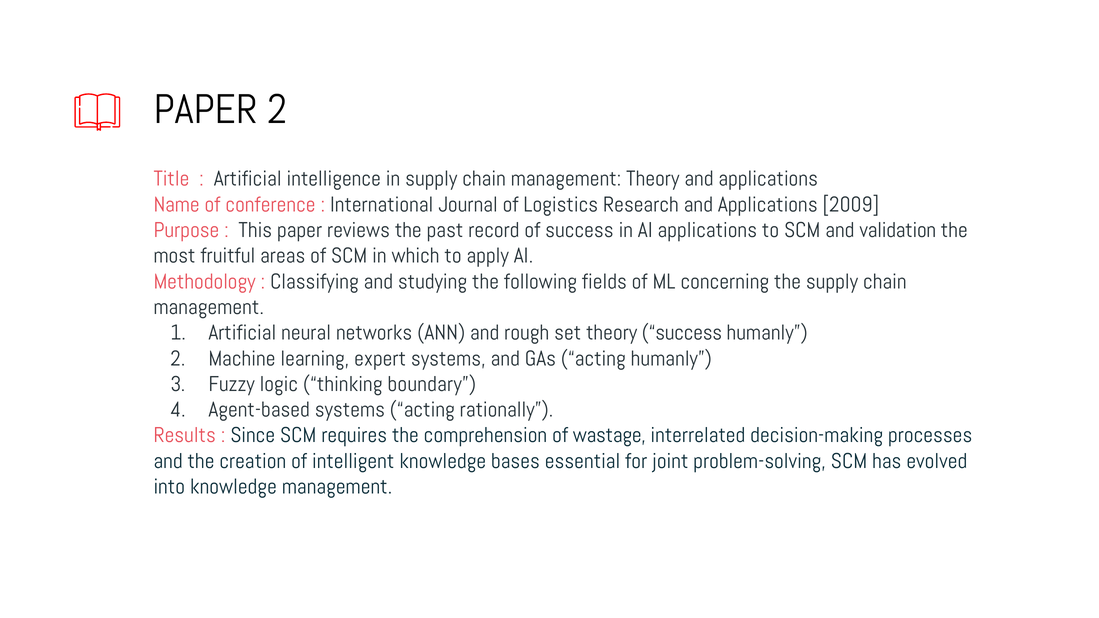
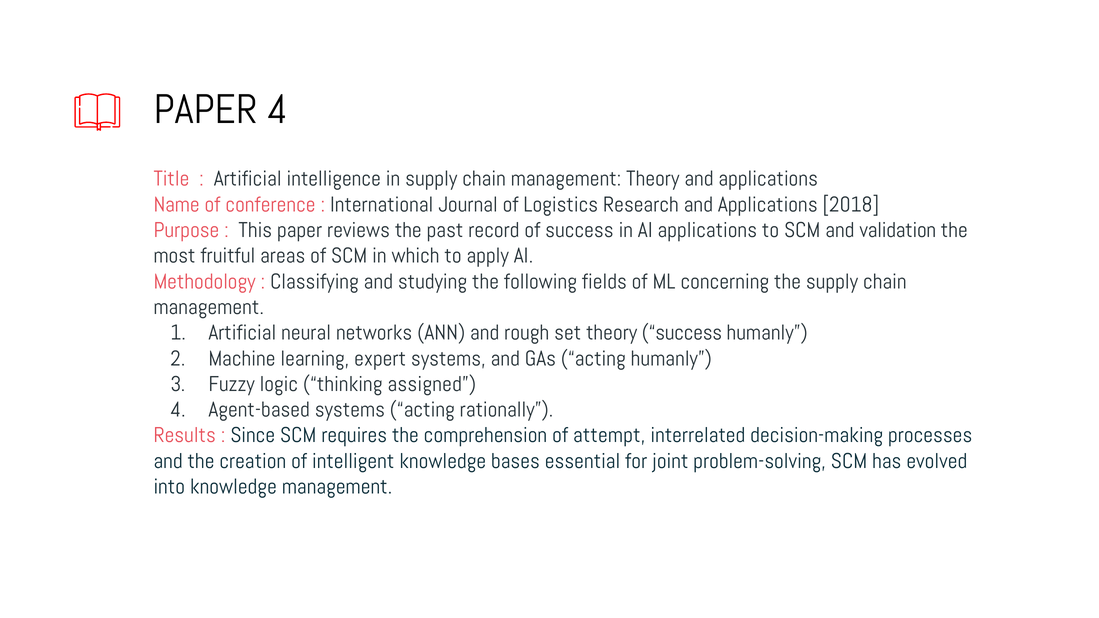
PAPER 2: 2 -> 4 (277, 110)
2009: 2009 -> 2018 (851, 205)
boundary: boundary -> assigned (432, 384)
wastage: wastage -> attempt (609, 436)
